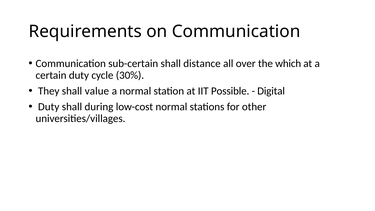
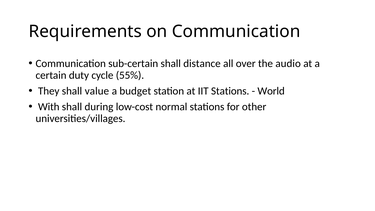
which: which -> audio (288, 63)
30%: 30% -> 55% (130, 75)
a normal: normal -> budget (135, 91)
IIT Possible: Possible -> Stations (230, 91)
Digital: Digital -> World (271, 91)
Duty: Duty -> With (49, 107)
